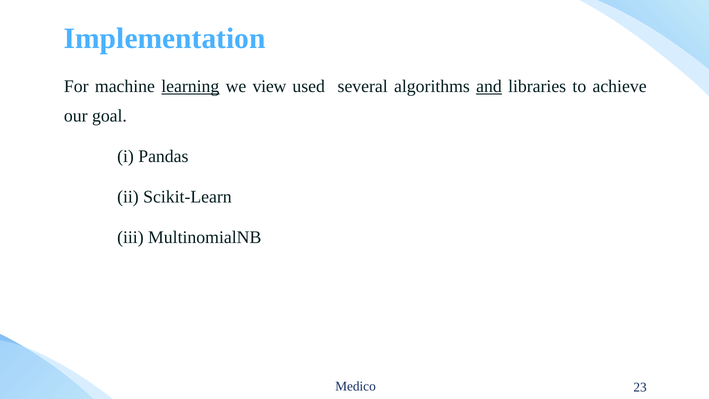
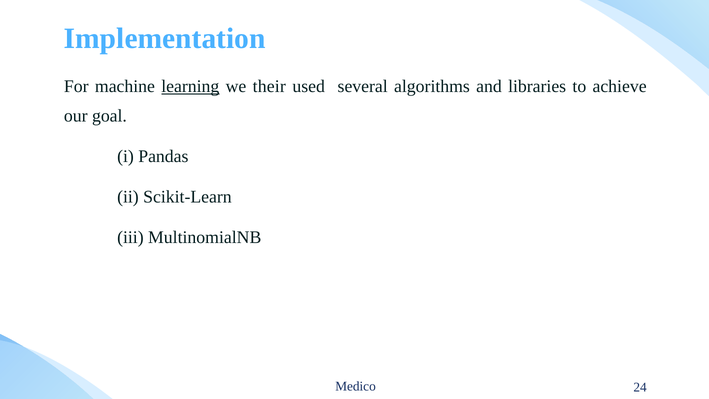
view: view -> their (269, 86)
and underline: present -> none (489, 86)
23: 23 -> 24 (640, 387)
